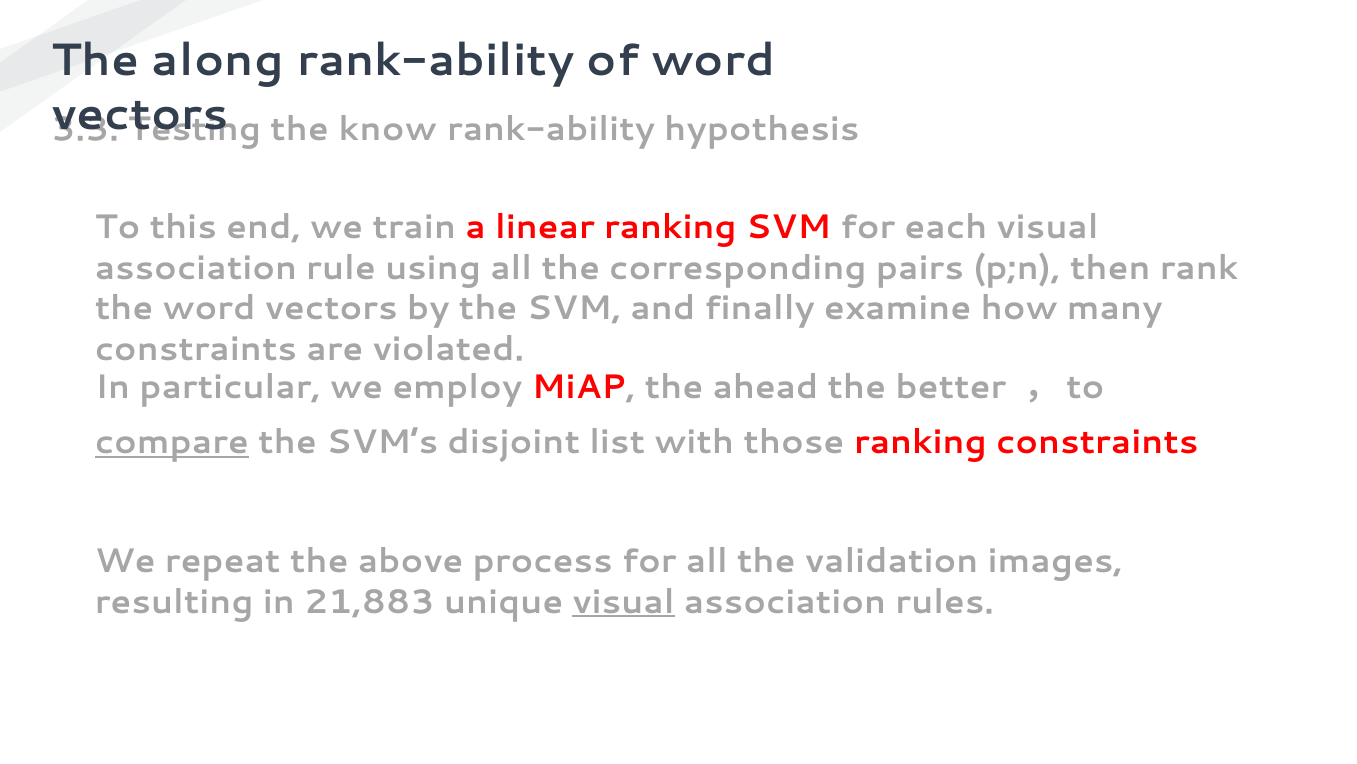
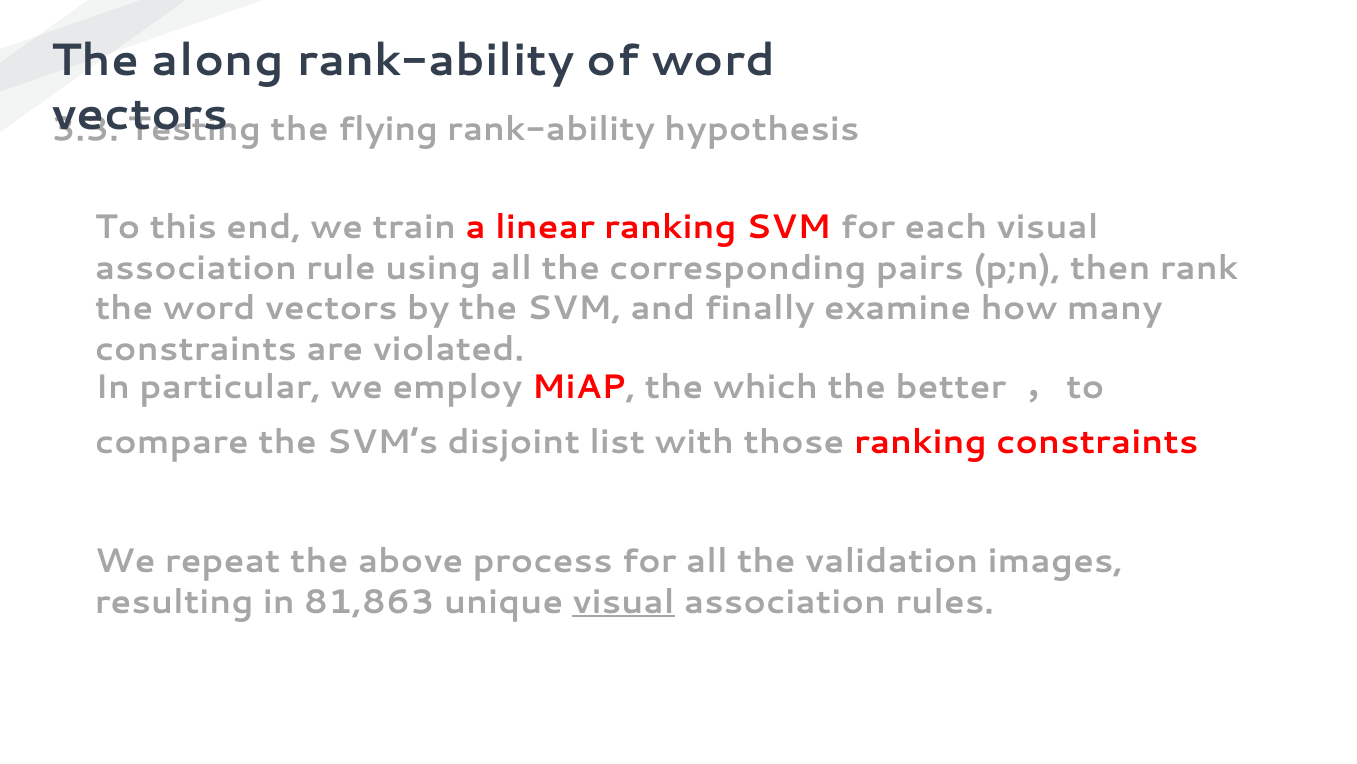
know: know -> flying (388, 130)
ahead: ahead -> which (765, 387)
compare underline: present -> none (172, 442)
21,883: 21,883 -> 81,863 (369, 601)
